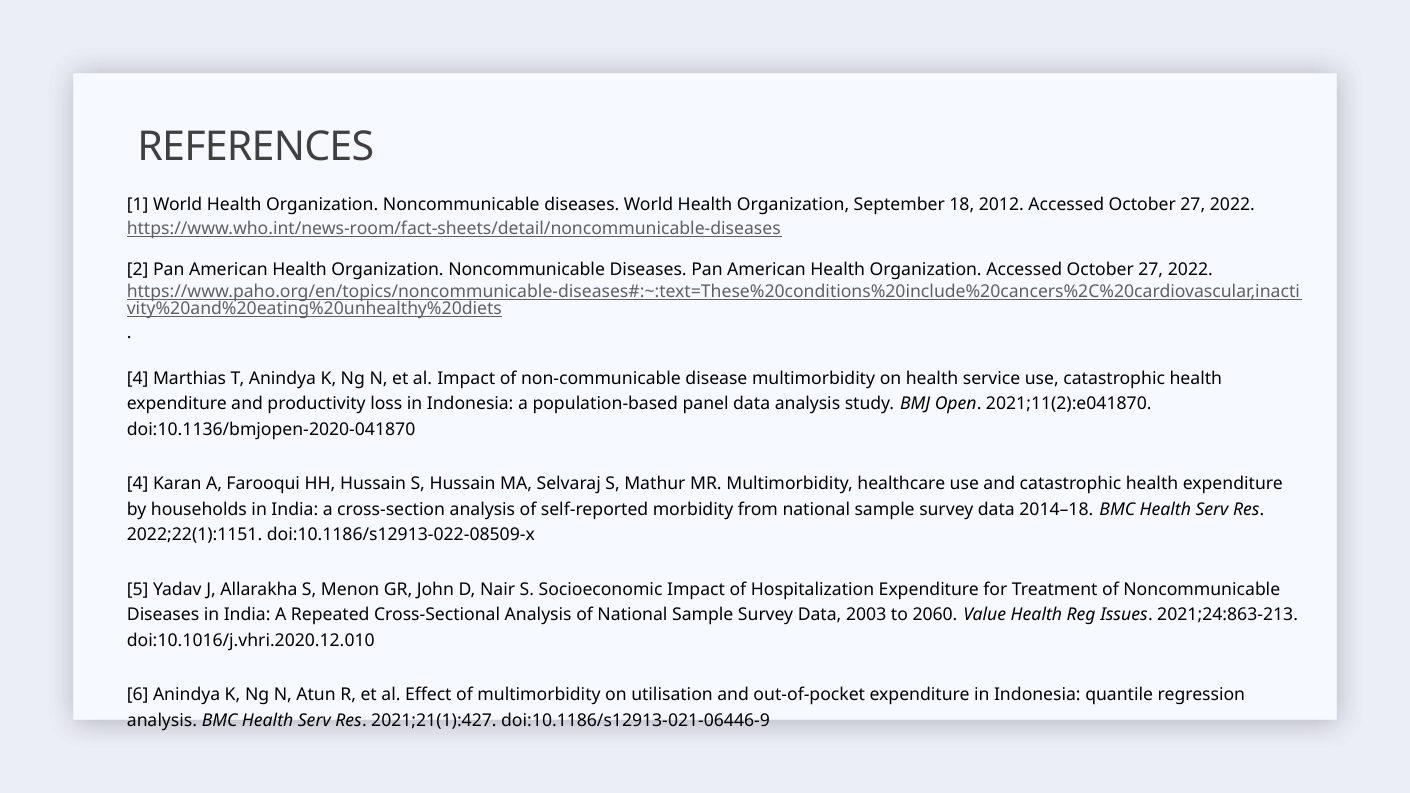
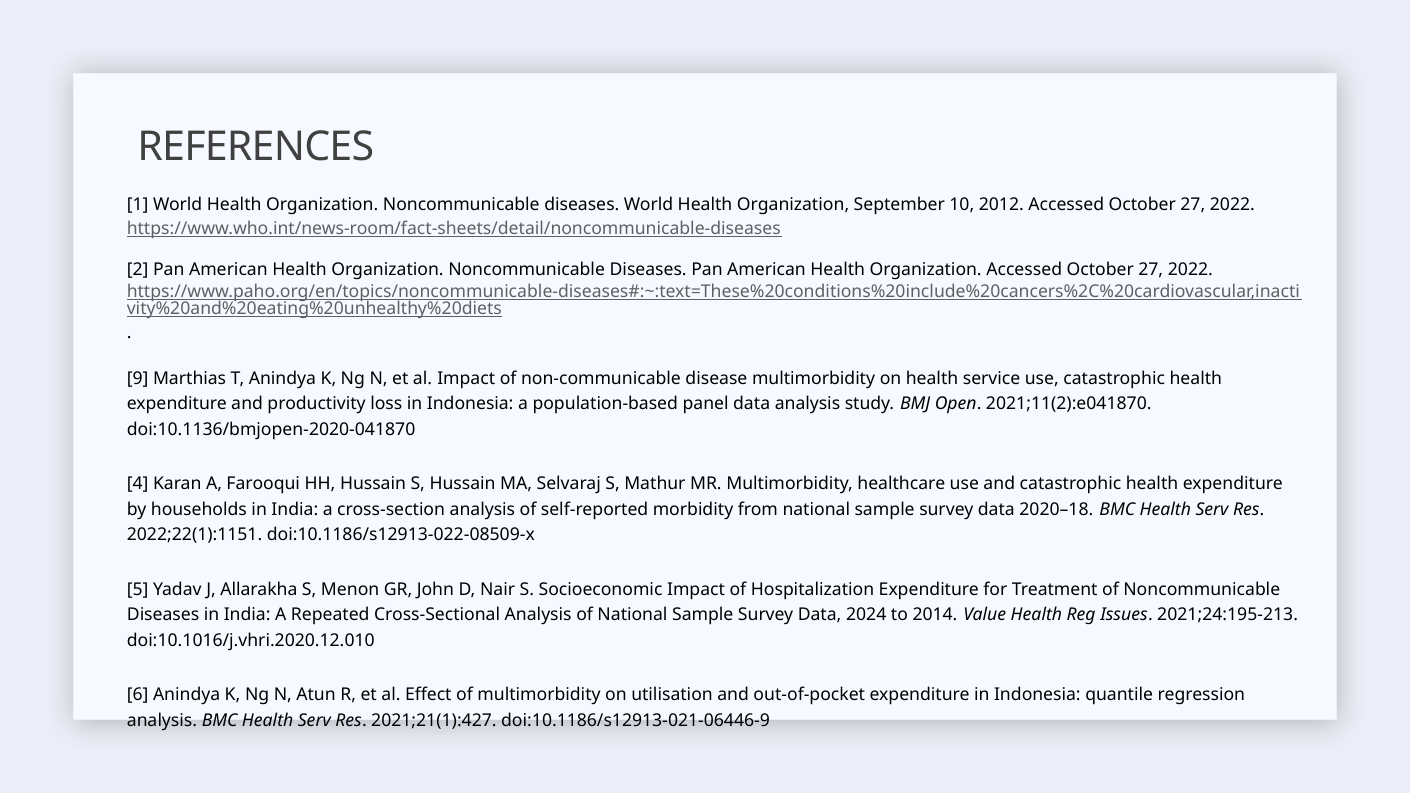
18: 18 -> 10 (962, 205)
4: 4 -> 9 (138, 379)
2014–18: 2014–18 -> 2020–18 (1056, 510)
2003: 2003 -> 2024 (866, 615)
2060: 2060 -> 2014 (935, 615)
2021;24:863-213: 2021;24:863-213 -> 2021;24:195-213 (1228, 615)
